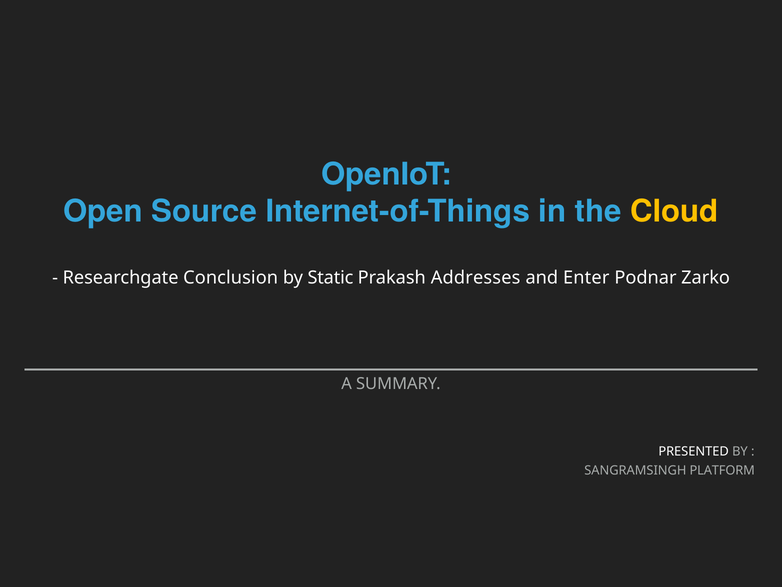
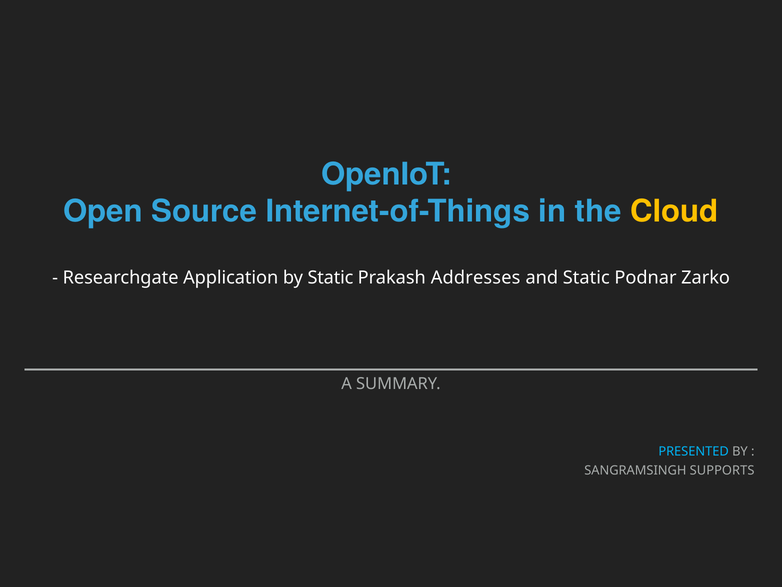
Conclusion: Conclusion -> Application (231, 278)
and Enter: Enter -> Static (586, 278)
PRESENTED colour: white -> light blue (694, 451)
PLATFORM: PLATFORM -> SUPPORTS (722, 470)
